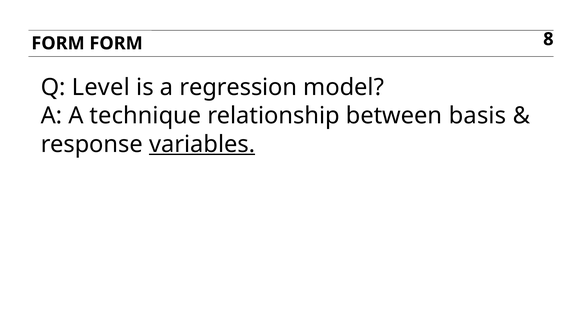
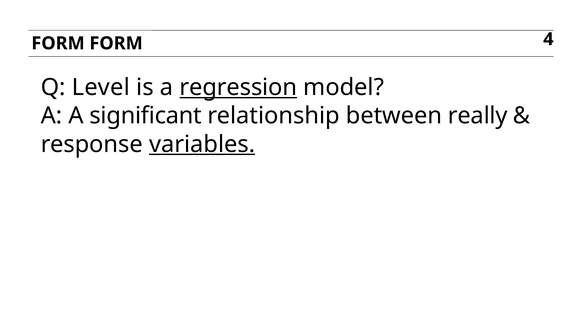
8: 8 -> 4 (548, 39)
regression underline: none -> present (238, 87)
technique: technique -> significant (146, 116)
basis: basis -> really (478, 116)
